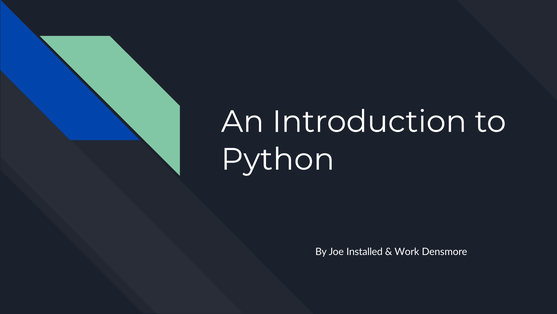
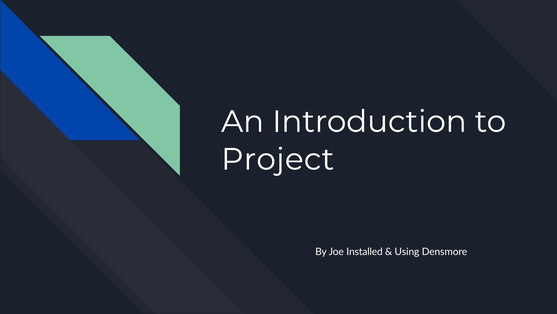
Python: Python -> Project (278, 159)
Work: Work -> Using (407, 251)
